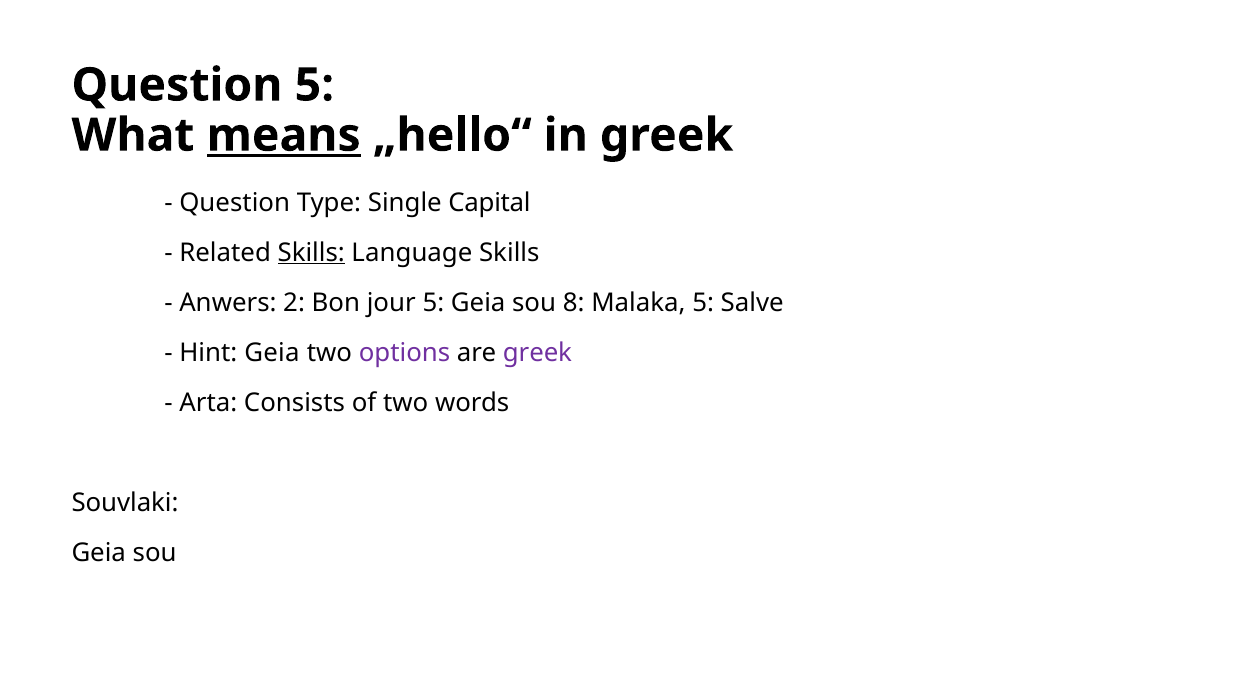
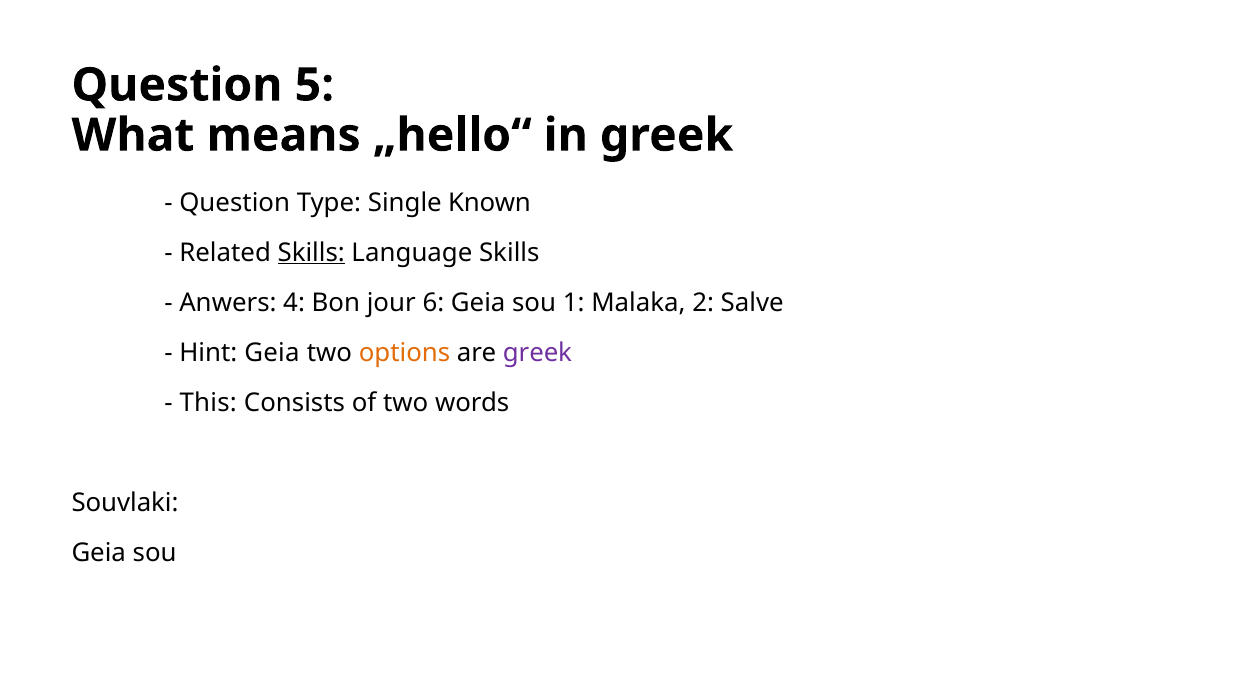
means underline: present -> none (284, 135)
Capital: Capital -> Known (489, 202)
2: 2 -> 4 (294, 302)
jour 5: 5 -> 6 (433, 302)
8: 8 -> 1 (574, 302)
Malaka 5: 5 -> 2 (703, 302)
options colour: purple -> orange (405, 352)
Arta: Arta -> This (208, 402)
